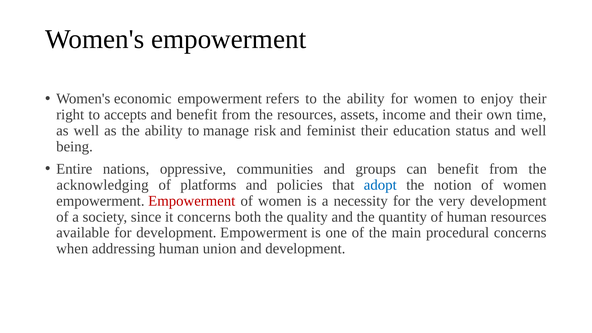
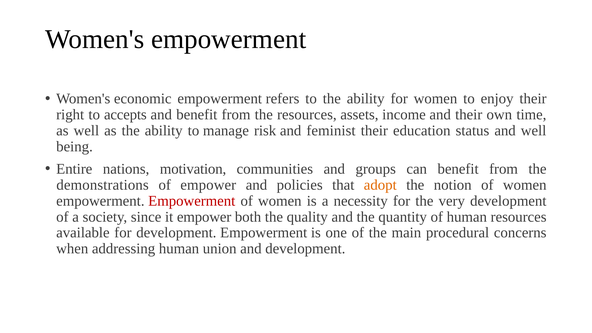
oppressive: oppressive -> motivation (193, 169)
acknowledging: acknowledging -> demonstrations (103, 185)
of platforms: platforms -> empower (208, 185)
adopt colour: blue -> orange (380, 185)
it concerns: concerns -> empower (204, 217)
